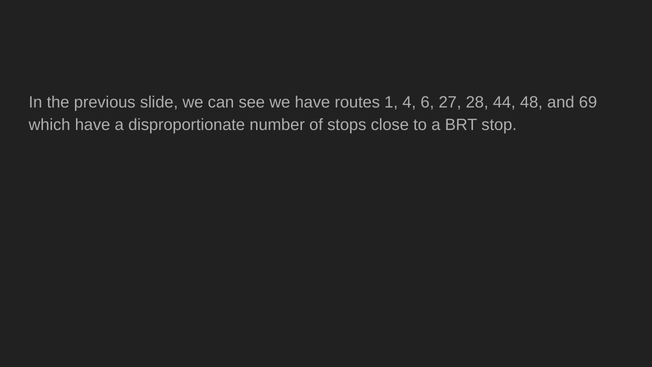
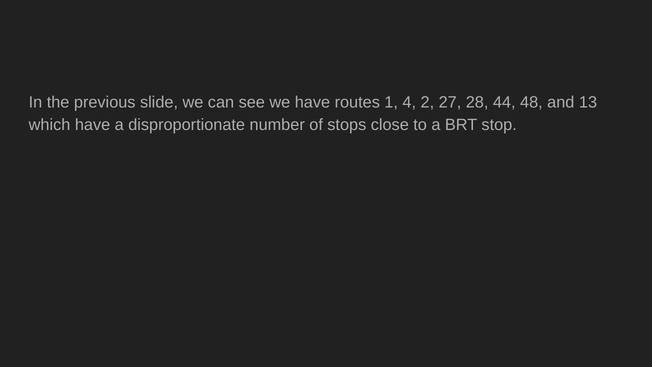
6: 6 -> 2 (427, 103)
69: 69 -> 13 (588, 103)
